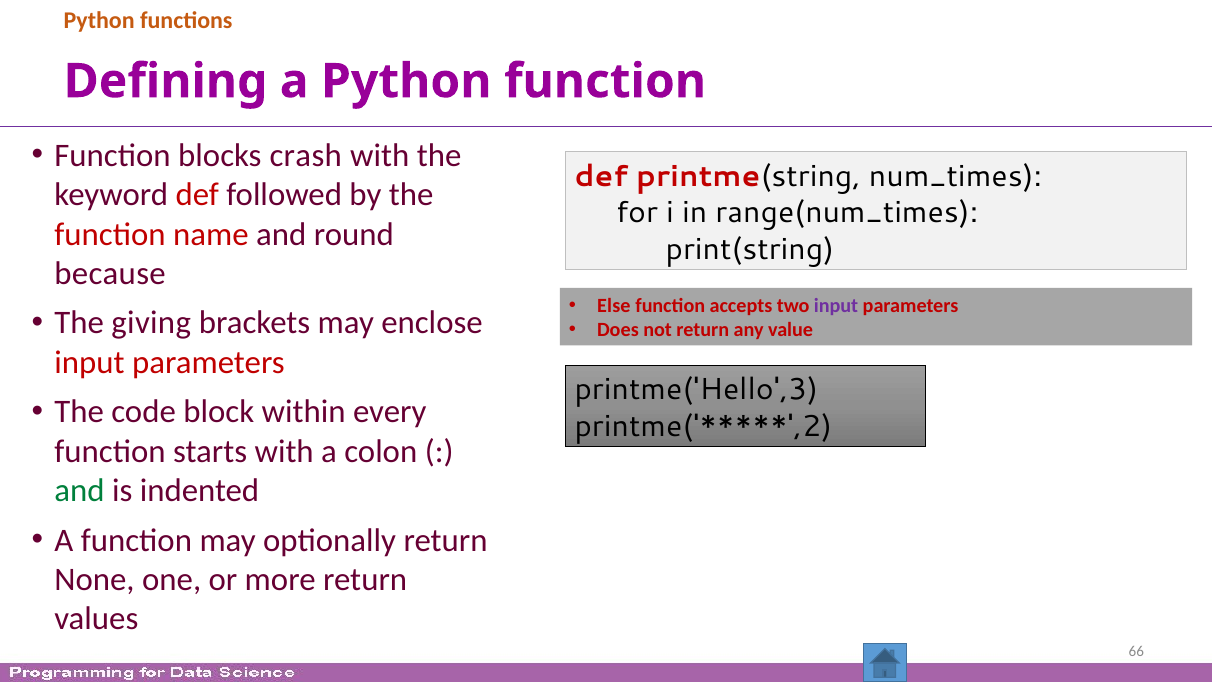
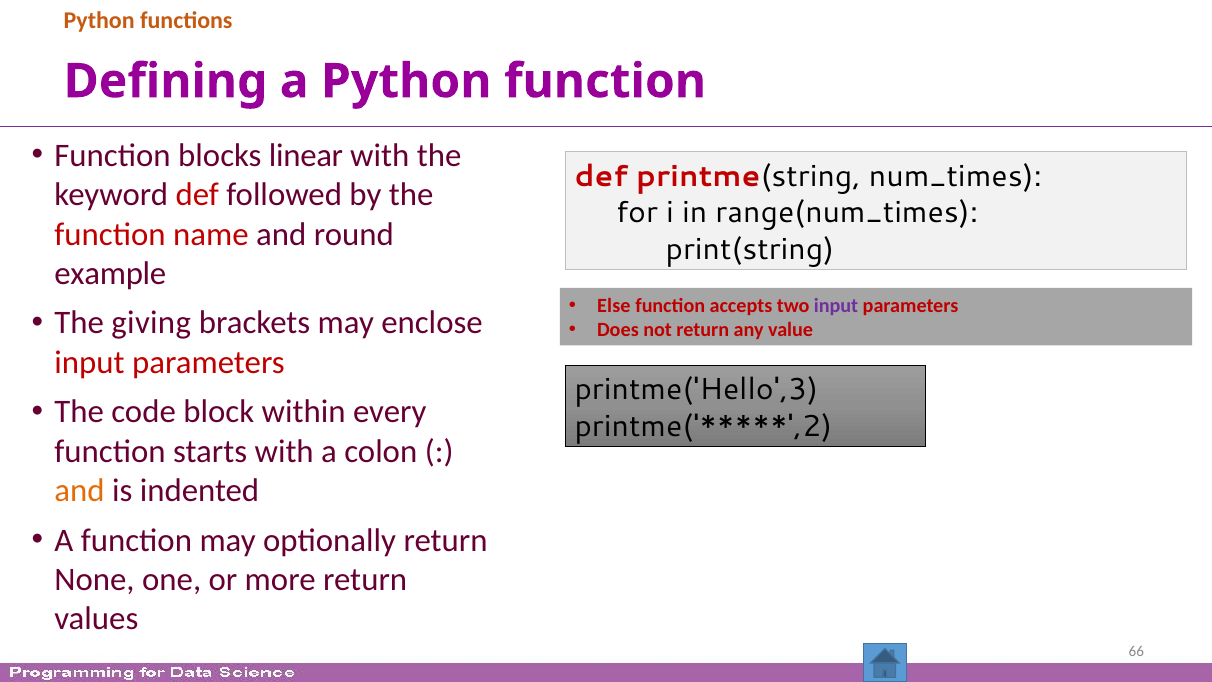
crash: crash -> linear (306, 155)
because: because -> example (110, 274)
and colour: green -> orange (80, 491)
